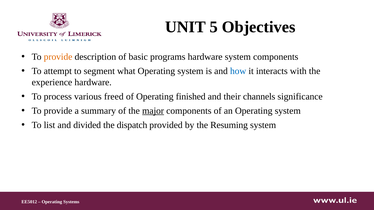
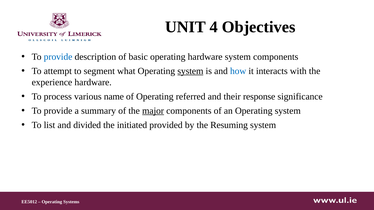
5: 5 -> 4 (214, 27)
provide colour: orange -> blue (58, 57)
basic programs: programs -> operating (168, 57)
system underline: none -> present (190, 71)
freed: freed -> name (114, 97)
finished: finished -> referred (191, 97)
channels: channels -> response (259, 97)
dispatch: dispatch -> initiated (132, 125)
